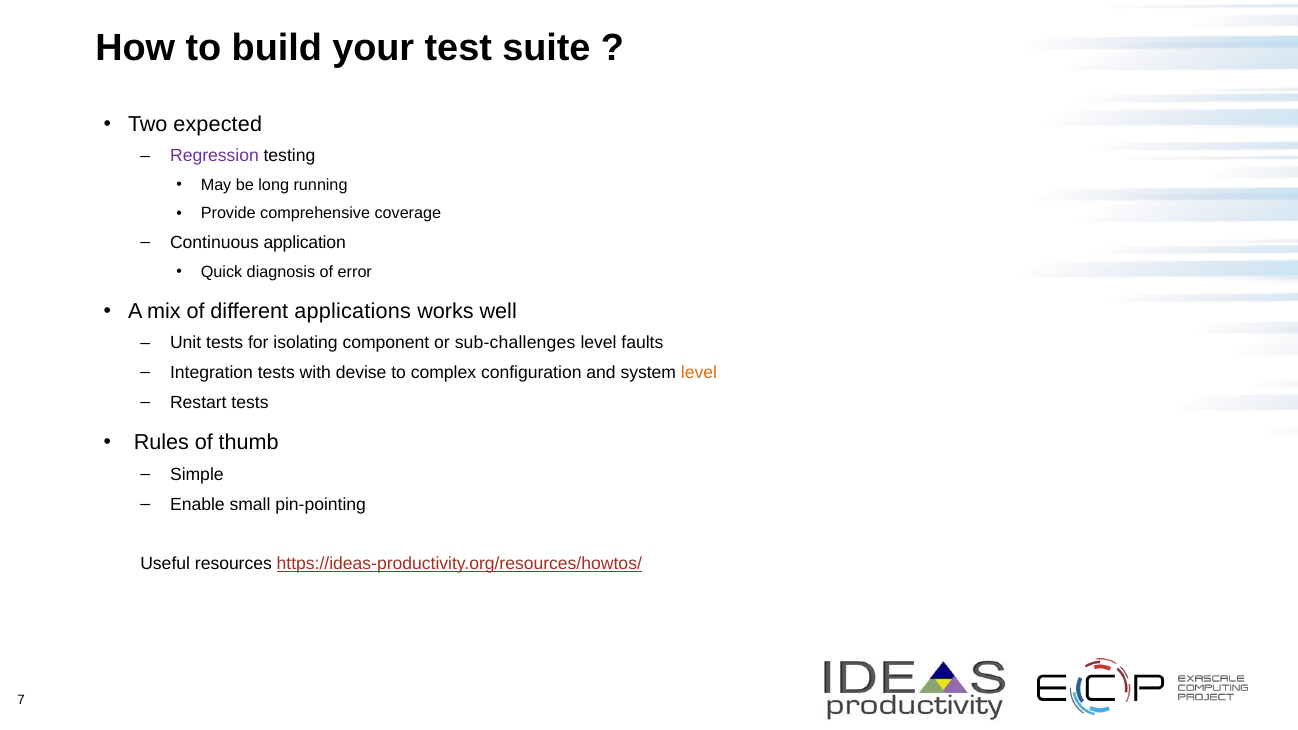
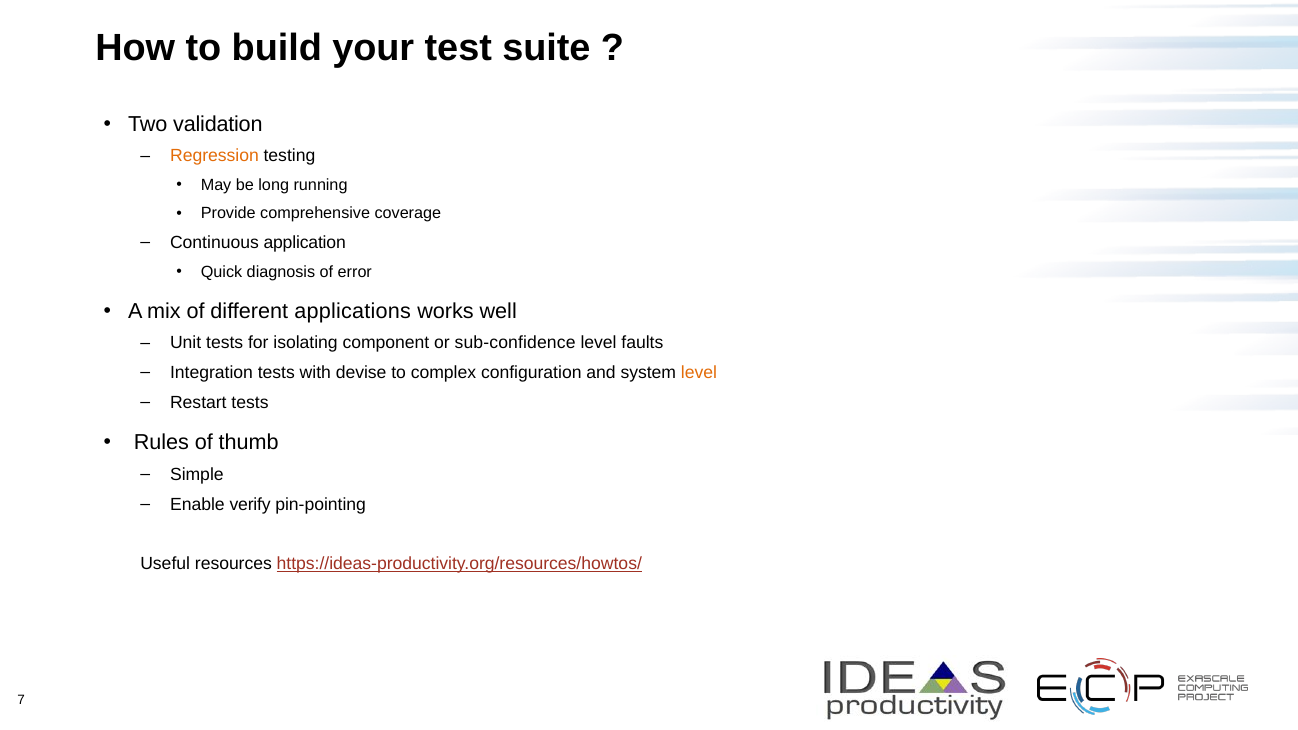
expected: expected -> validation (218, 124)
Regression colour: purple -> orange (214, 156)
sub-challenges: sub-challenges -> sub-confidence (515, 343)
small: small -> verify (250, 505)
